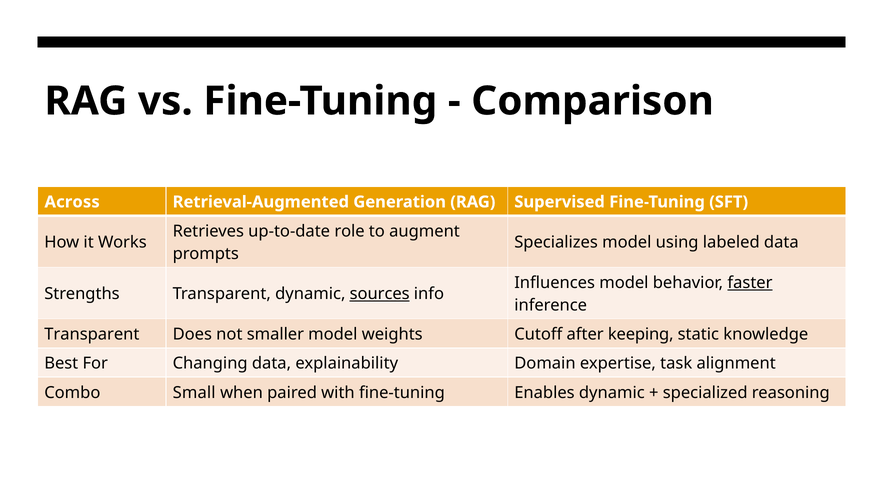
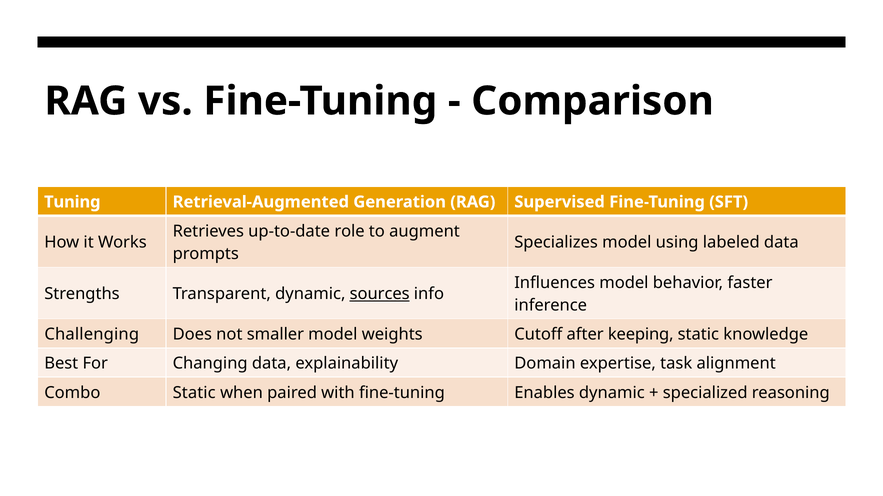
Across: Across -> Tuning (72, 202)
faster underline: present -> none (750, 283)
Transparent: Transparent -> Challenging (92, 335)
Combo Small: Small -> Static (194, 393)
